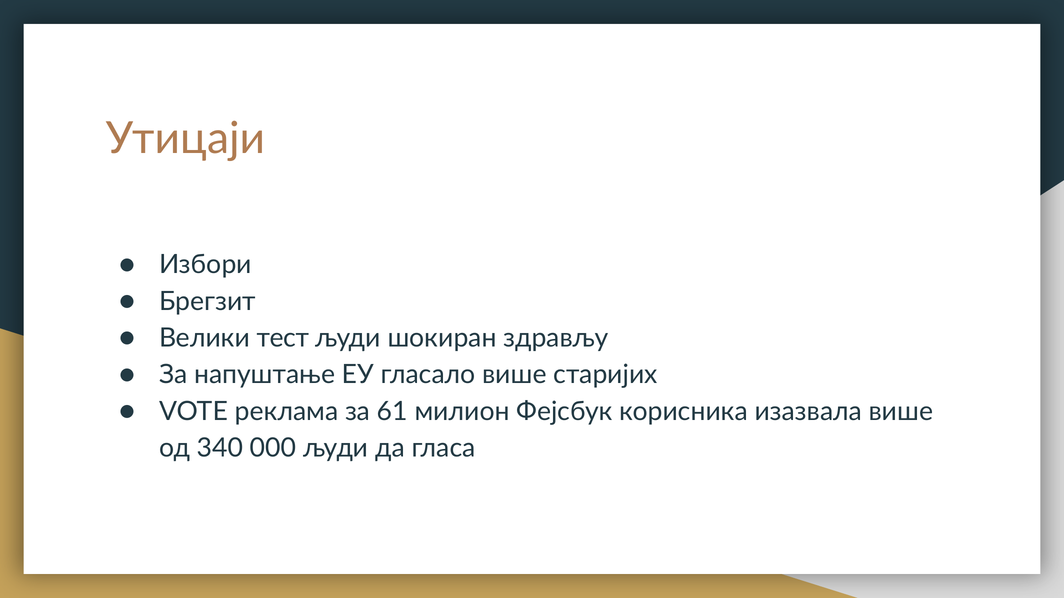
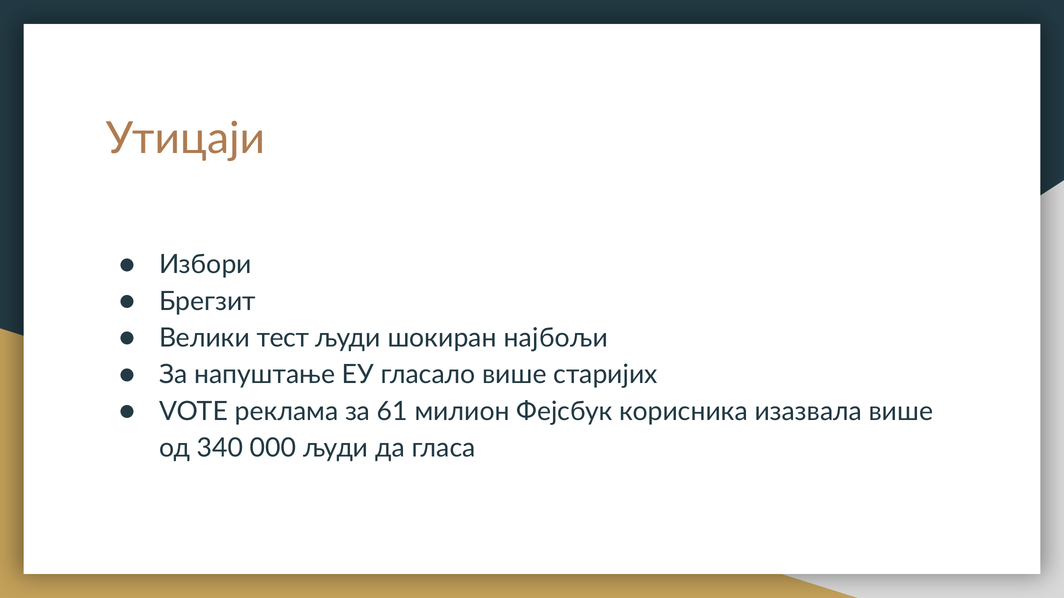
здрављу: здрављу -> најбољи (556, 338)
